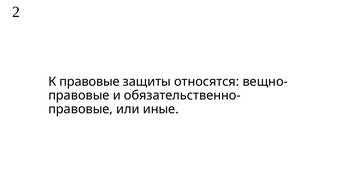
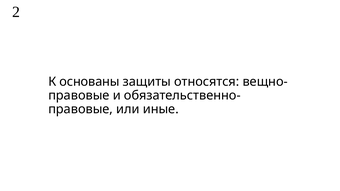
К правовые: правовые -> основаны (90, 82)
